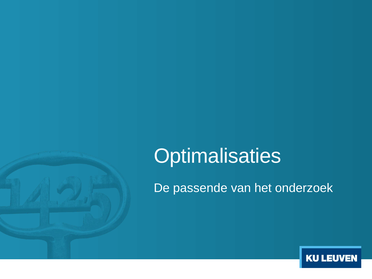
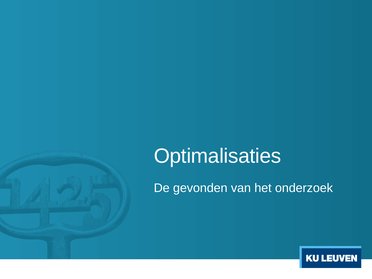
passende: passende -> gevonden (200, 188)
